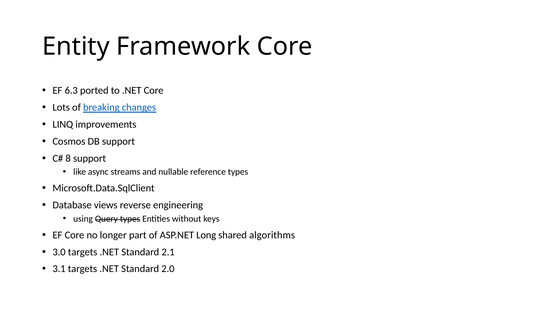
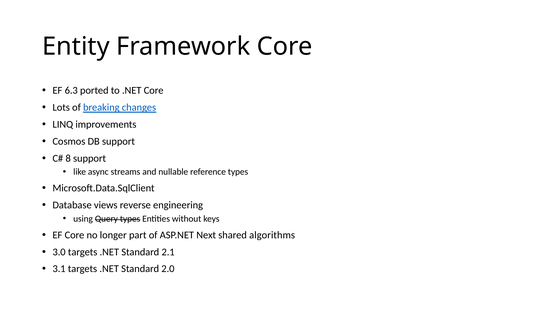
Long: Long -> Next (206, 235)
